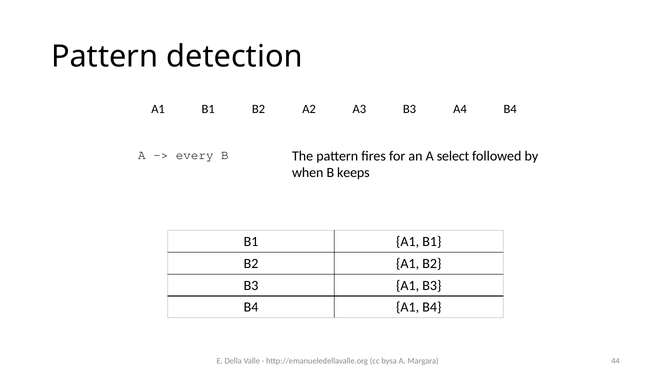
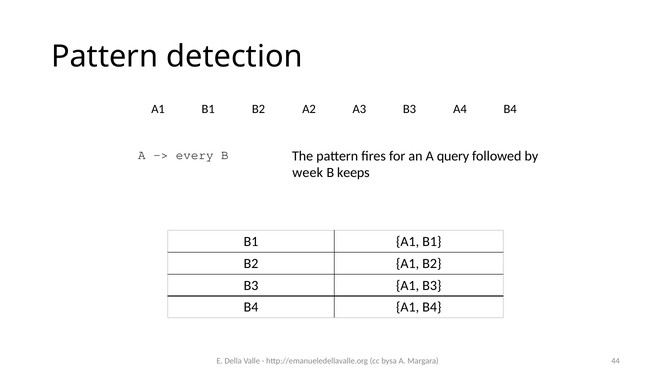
select: select -> query (453, 156)
when: when -> week (308, 172)
